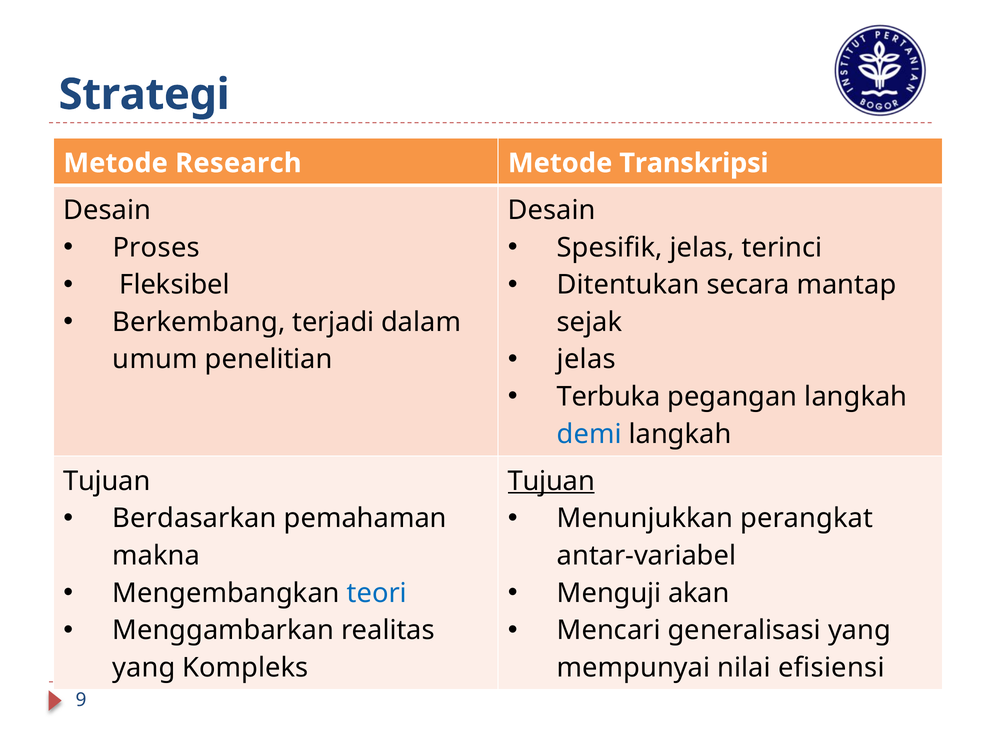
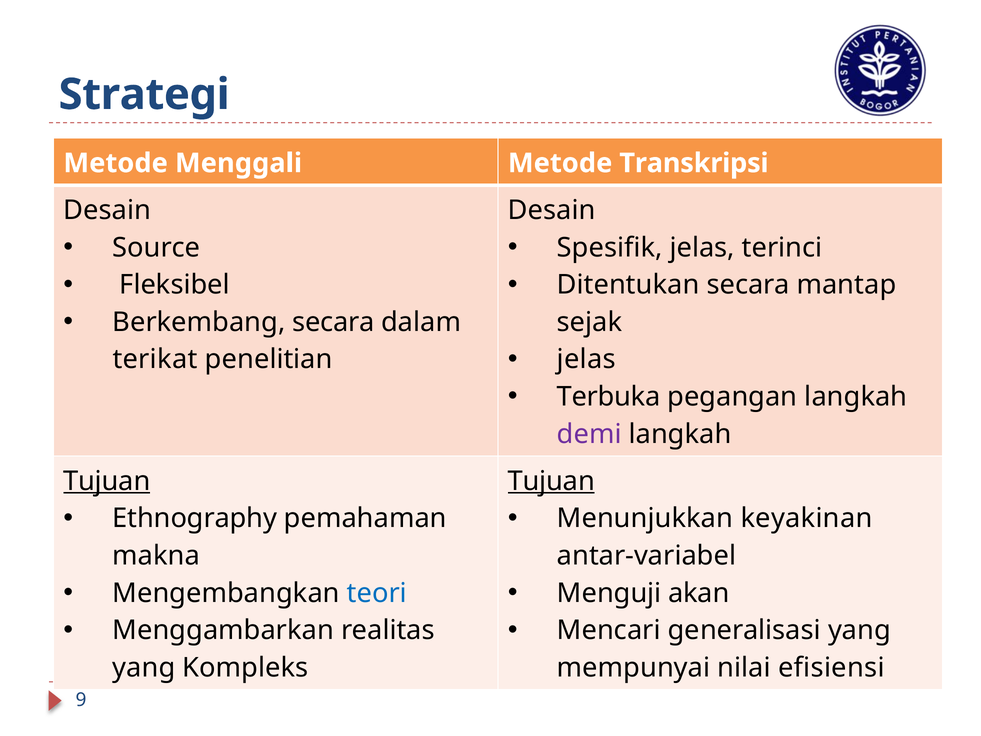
Research: Research -> Menggali (238, 163)
Proses: Proses -> Source (156, 248)
Berkembang terjadi: terjadi -> secara (333, 322)
umum: umum -> terikat (155, 359)
demi colour: blue -> purple (589, 434)
Tujuan underline: none -> present (107, 481)
Berdasarkan: Berdasarkan -> Ethnography (195, 518)
perangkat: perangkat -> keyakinan (807, 518)
